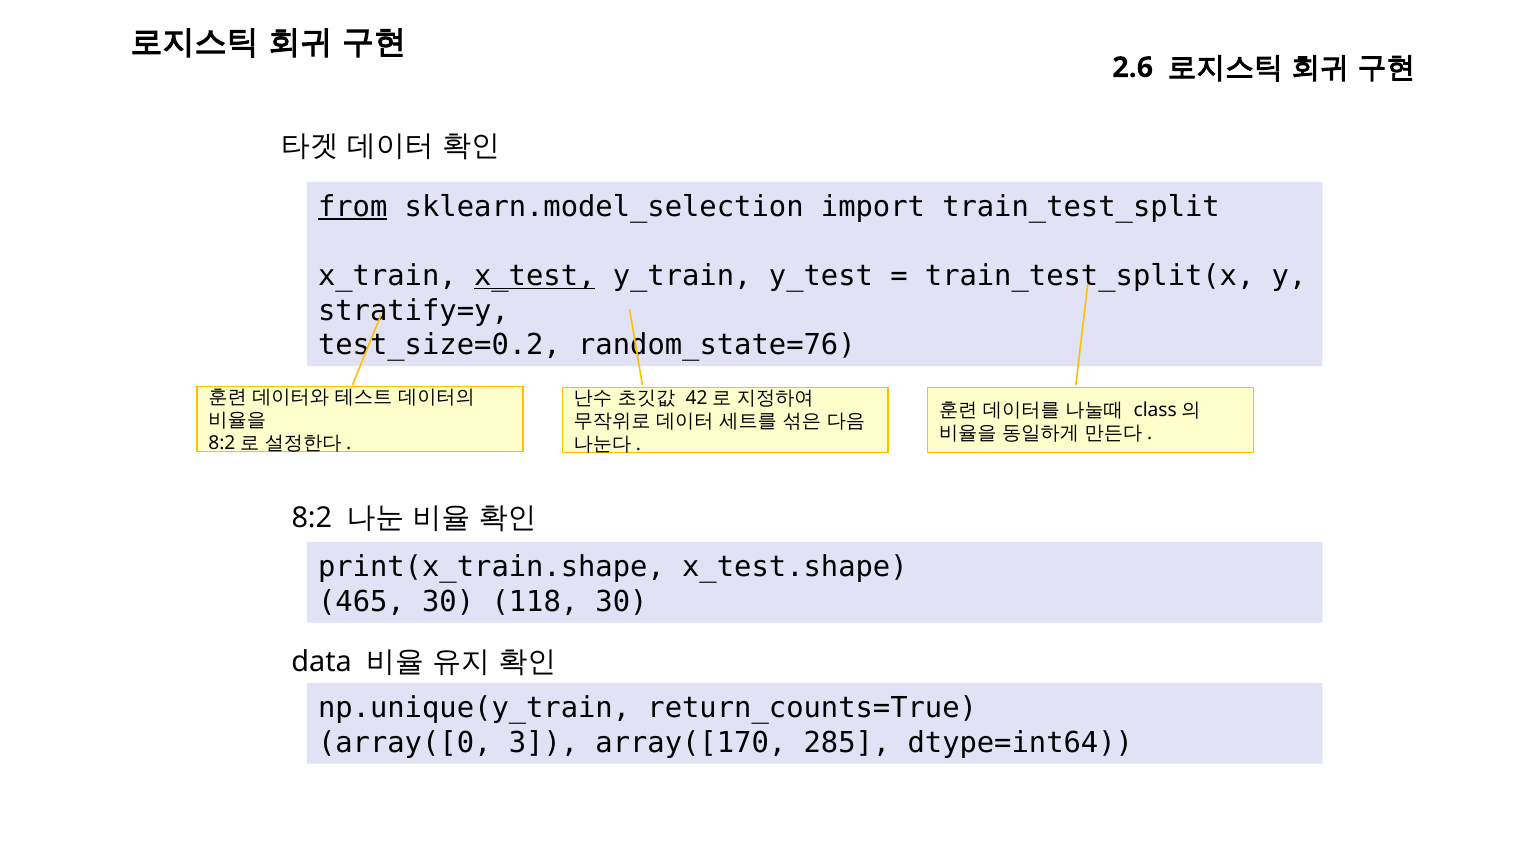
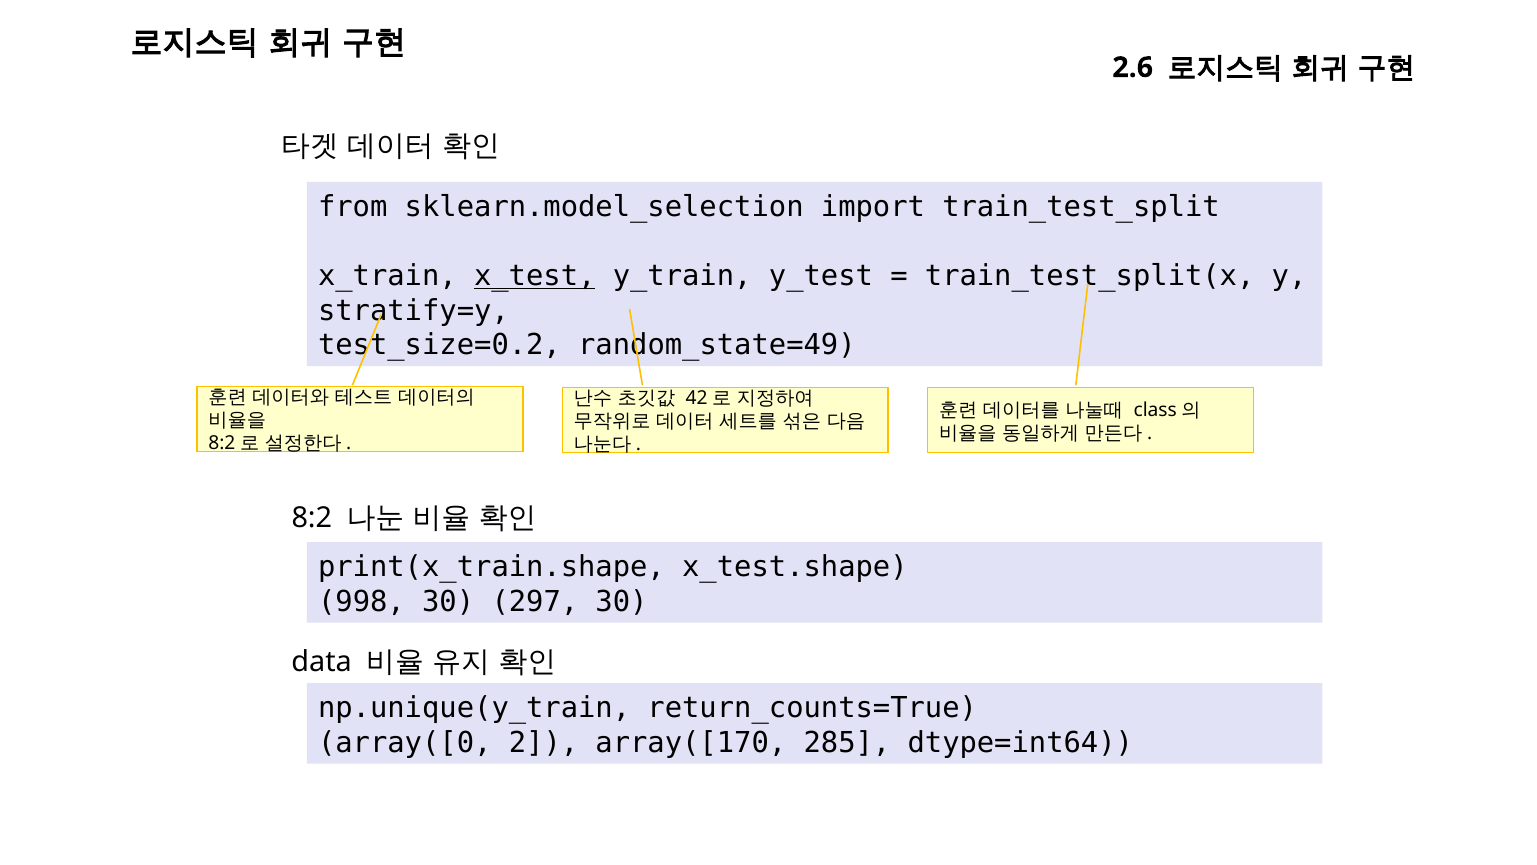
from underline: present -> none (353, 207)
random_state=76: random_state=76 -> random_state=49 (717, 345)
465: 465 -> 998 (361, 601)
118: 118 -> 297 (535, 601)
3: 3 -> 2 (544, 742)
